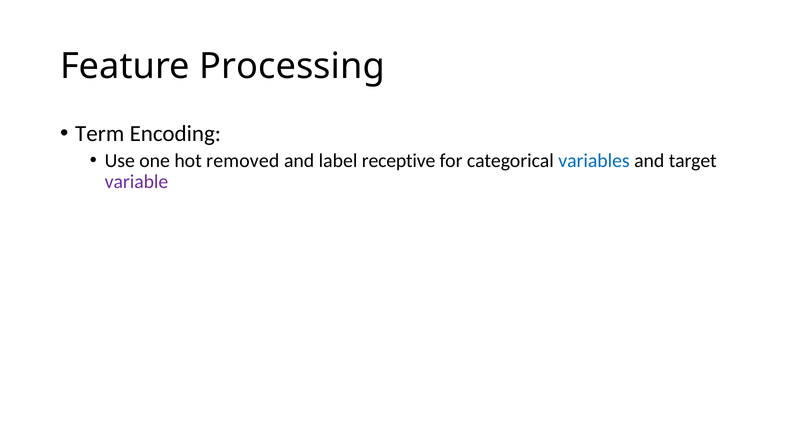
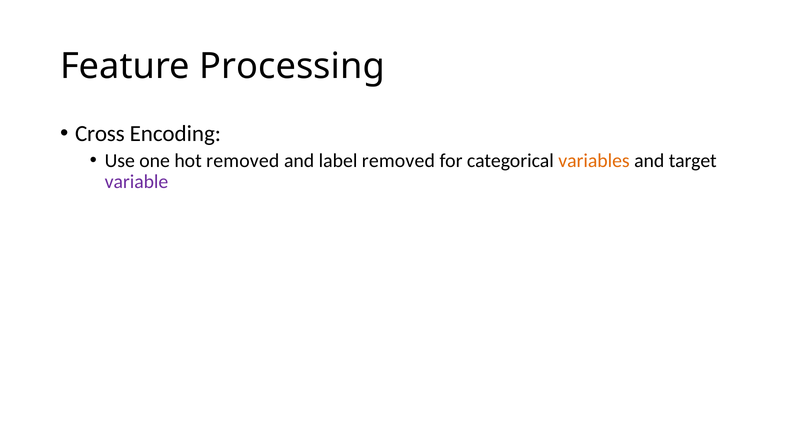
Term: Term -> Cross (100, 134)
label receptive: receptive -> removed (398, 161)
variables colour: blue -> orange (594, 161)
